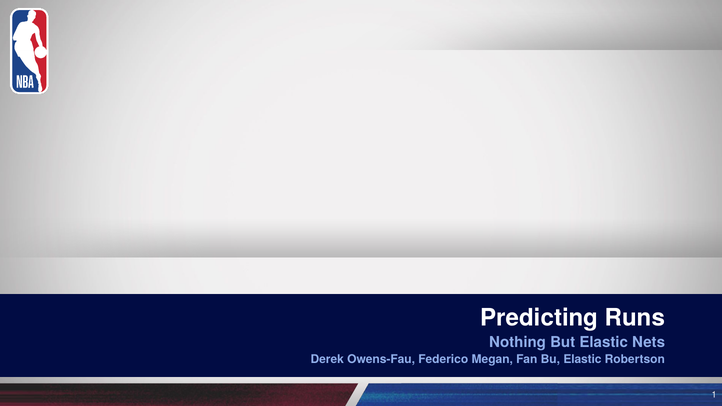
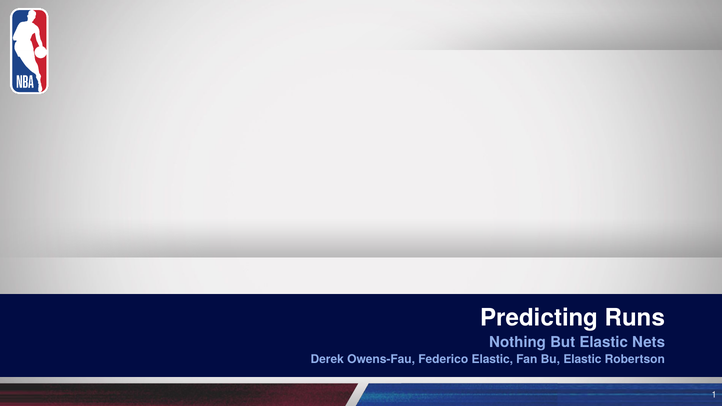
Federico Megan: Megan -> Elastic (492, 359)
